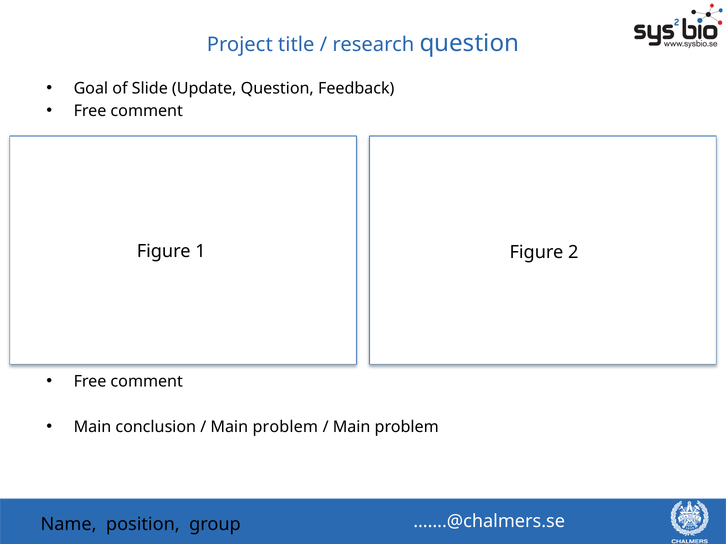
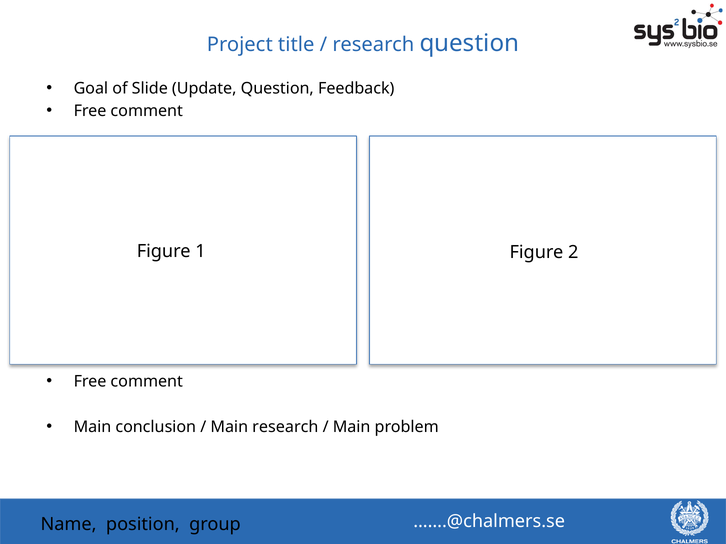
problem: problem -> research (285, 427)
